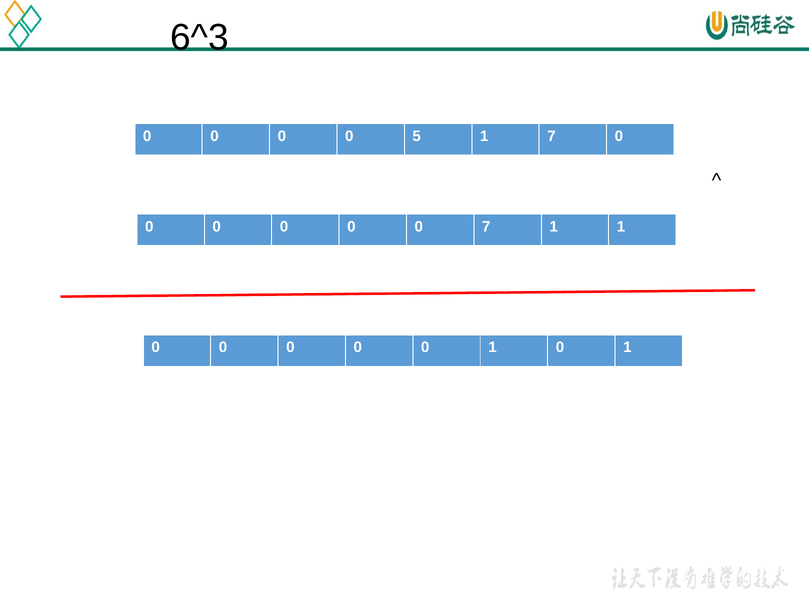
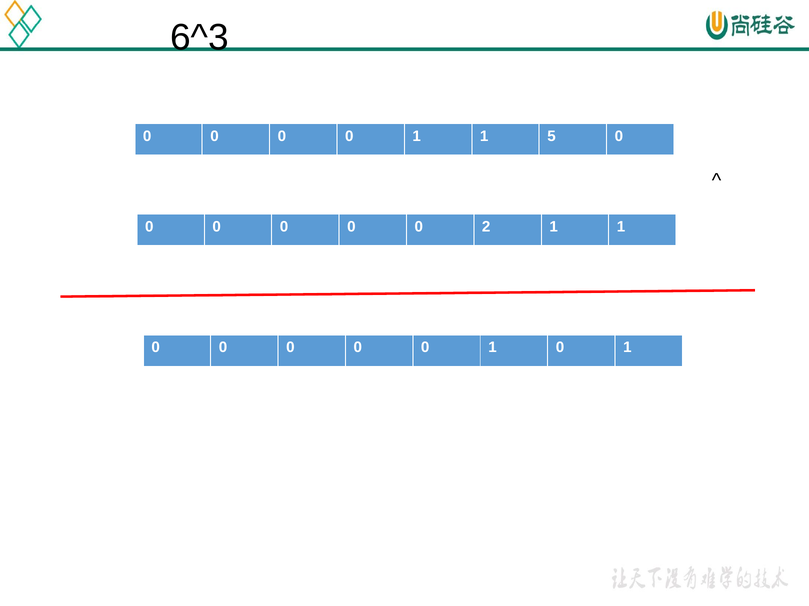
5: 5 -> 1 (417, 136)
1 7: 7 -> 5 (551, 136)
0 7: 7 -> 2 (486, 227)
